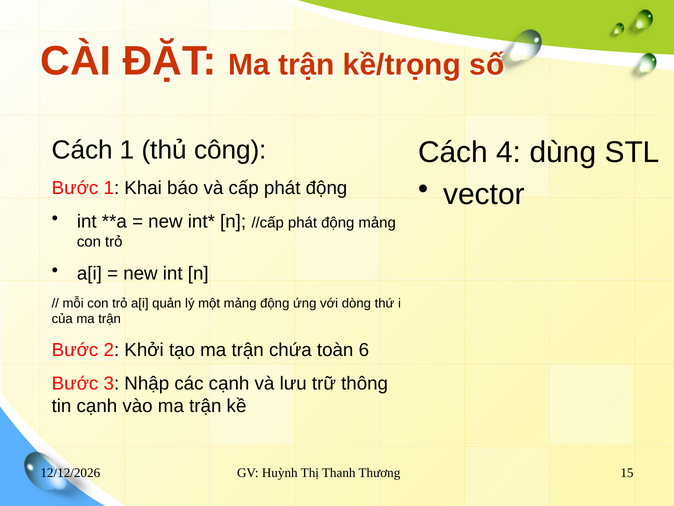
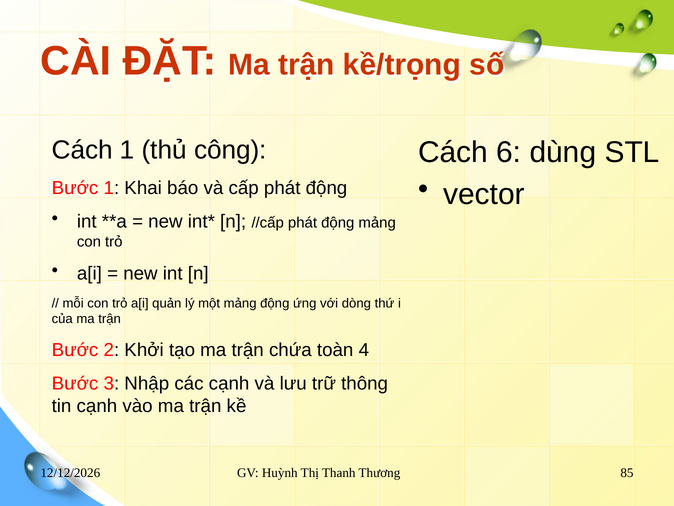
4: 4 -> 6 (509, 152)
6: 6 -> 4 (364, 350)
15: 15 -> 85 (627, 472)
